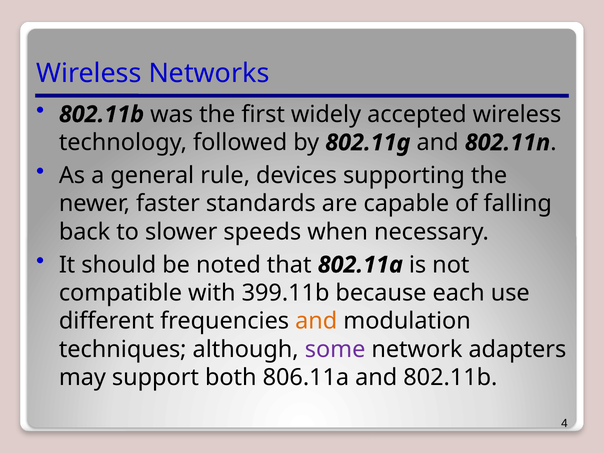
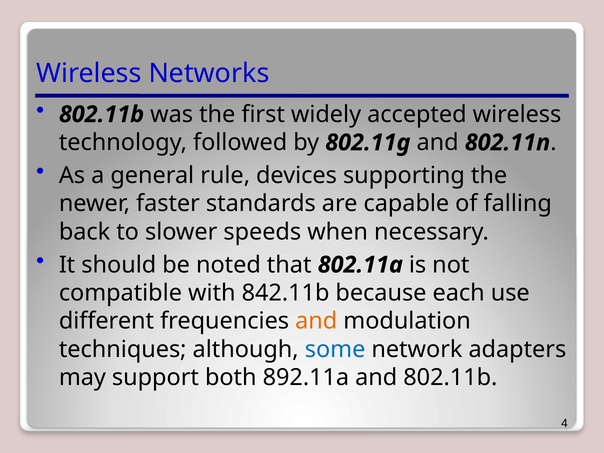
399.11b: 399.11b -> 842.11b (286, 293)
some colour: purple -> blue (335, 349)
806.11a: 806.11a -> 892.11a (306, 378)
